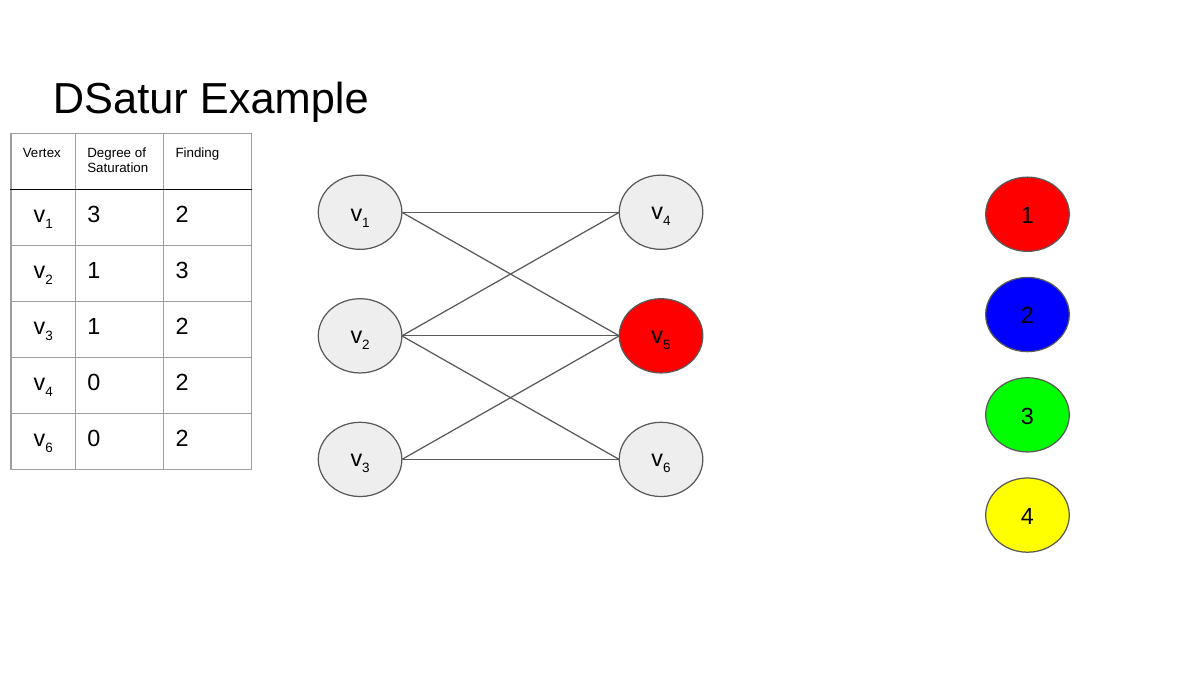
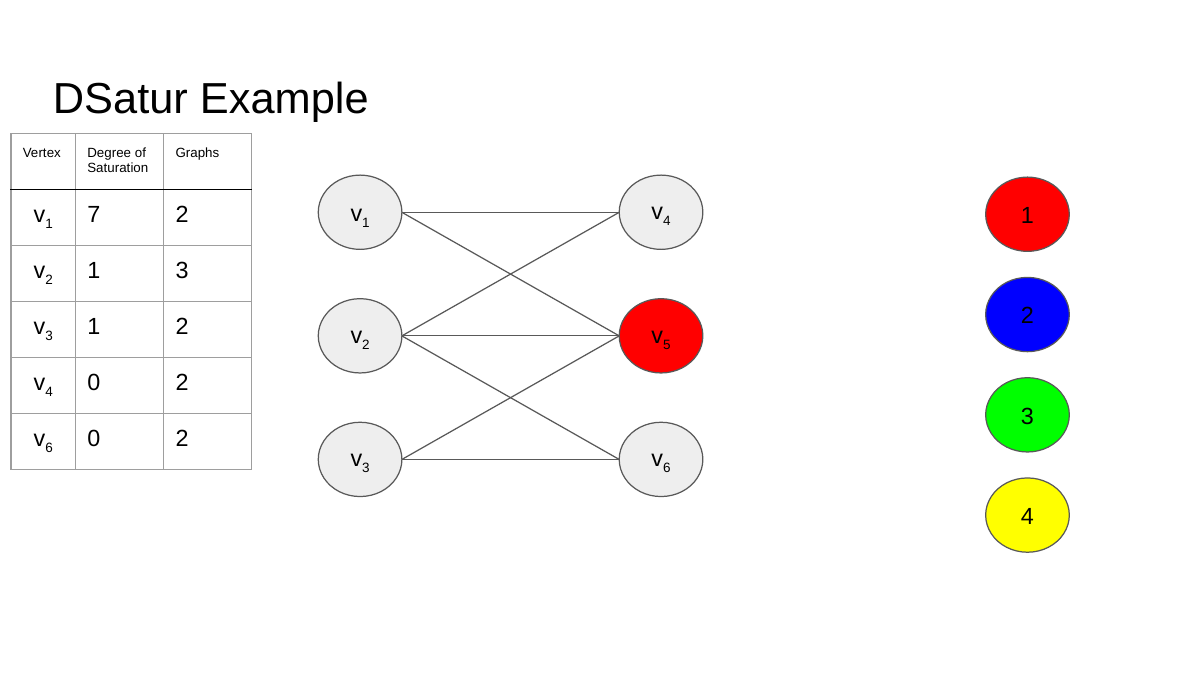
Finding: Finding -> Graphs (197, 153)
3: 3 -> 7 (94, 215)
